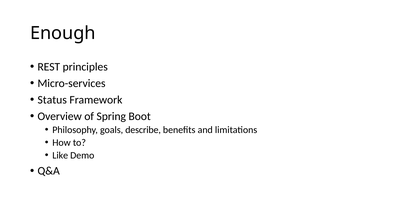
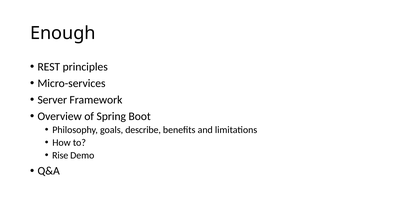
Status: Status -> Server (52, 100)
Like: Like -> Rise (60, 155)
